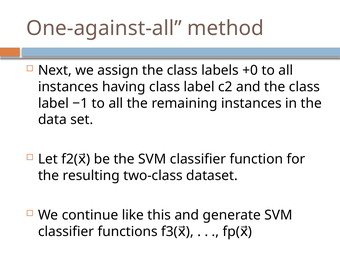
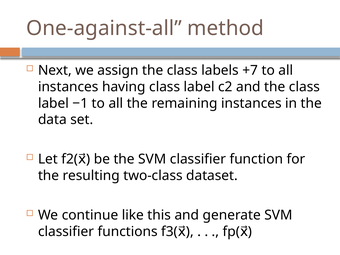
+0: +0 -> +7 (250, 70)
